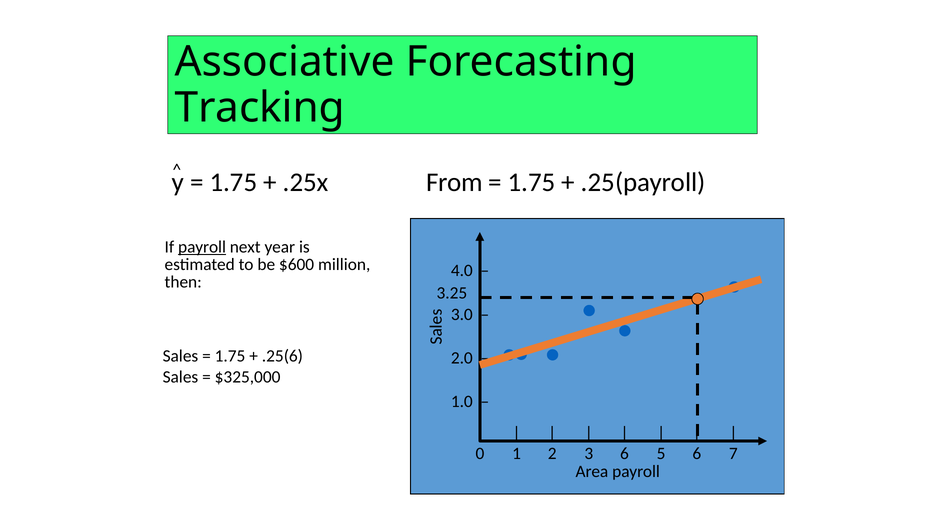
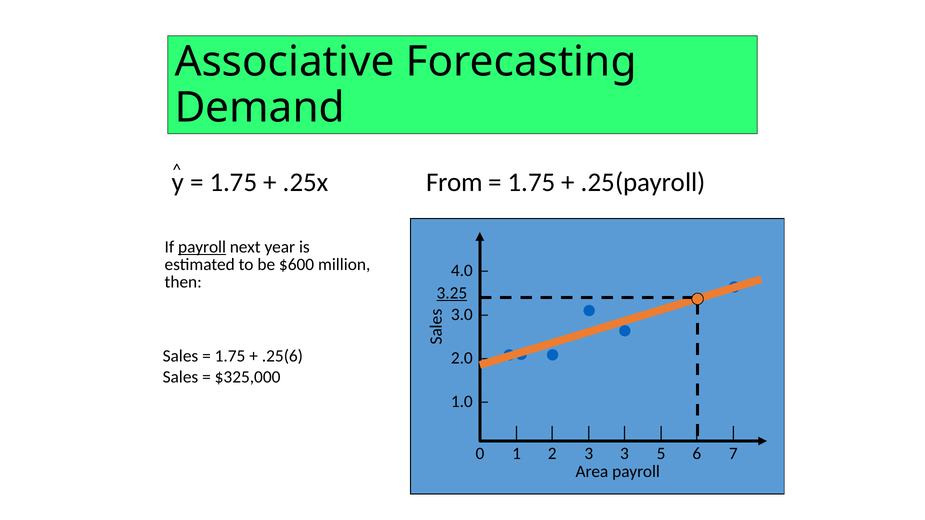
Tracking: Tracking -> Demand (260, 108)
3.25 underline: none -> present (452, 293)
3 6: 6 -> 3 (624, 454)
